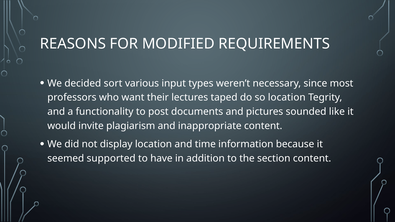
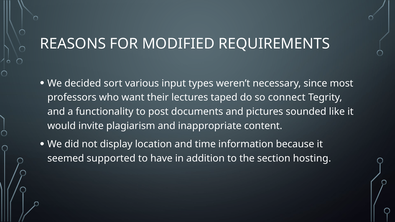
so location: location -> connect (287, 98)
section content: content -> hosting (312, 159)
